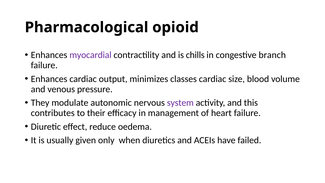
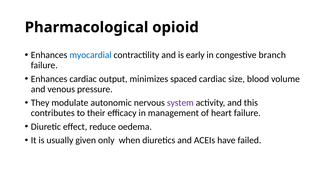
myocardial colour: purple -> blue (90, 55)
chills: chills -> early (195, 55)
classes: classes -> spaced (184, 79)
